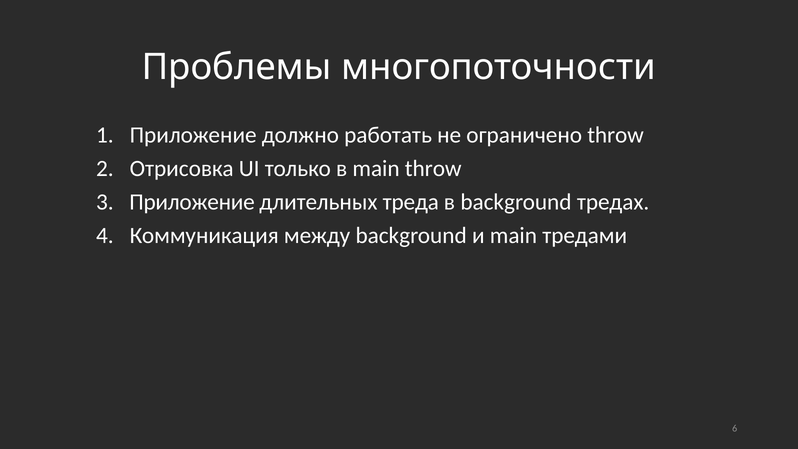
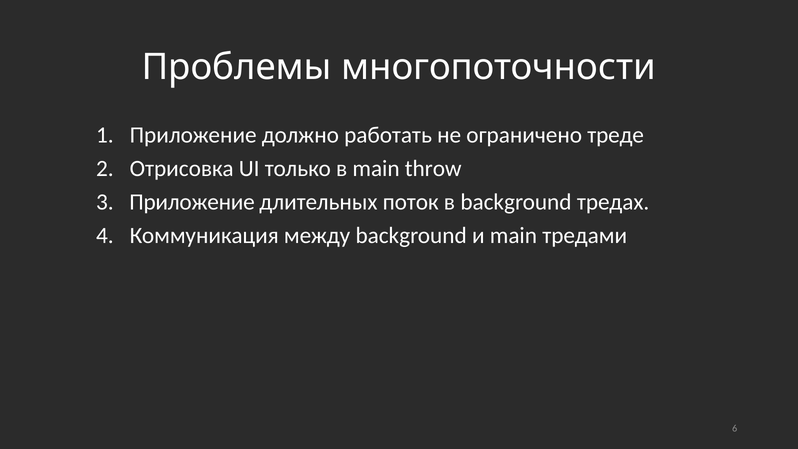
ограничено throw: throw -> треде (616, 135)
треда: треда -> поток (411, 202)
